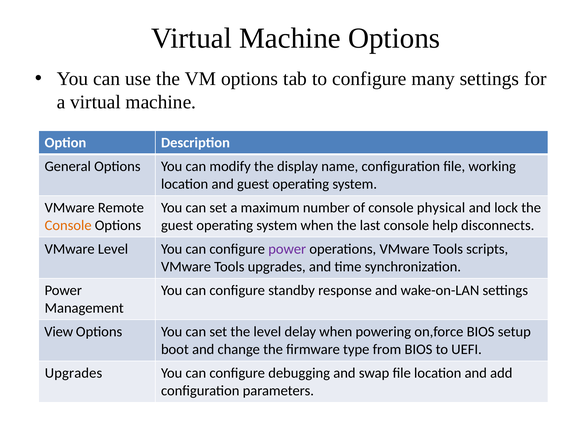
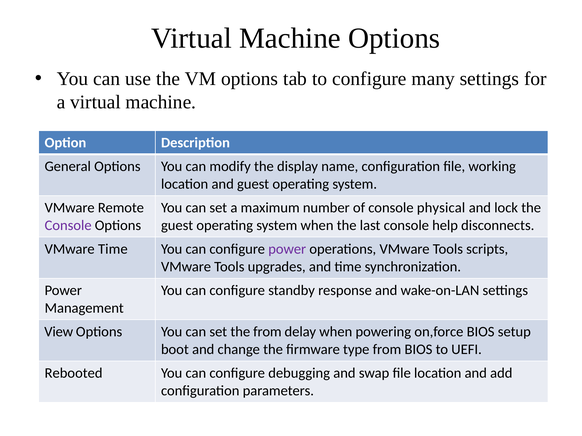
Console colour: orange -> purple (68, 226)
VMware Level: Level -> Time (113, 249)
the level: level -> from (267, 332)
Upgrades: Upgrades -> Rebooted (74, 373)
